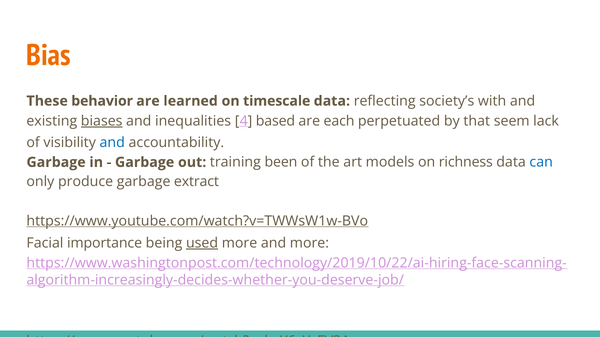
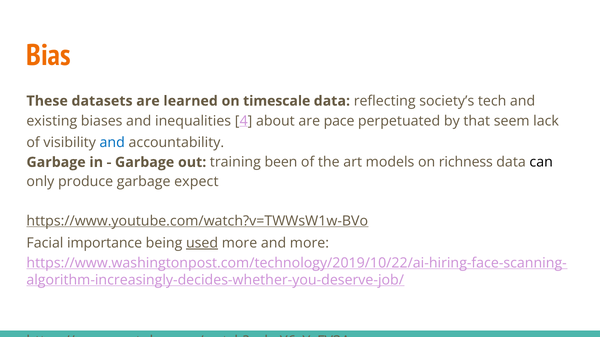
behavior: behavior -> datasets (102, 101)
with: with -> tech (492, 101)
biases underline: present -> none (102, 121)
based: based -> about (275, 121)
each: each -> pace (339, 121)
can colour: blue -> black (541, 162)
extract: extract -> expect (196, 182)
